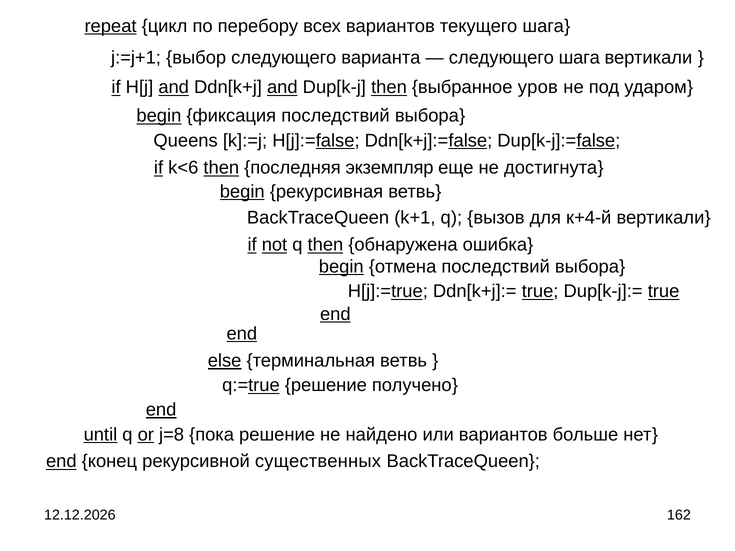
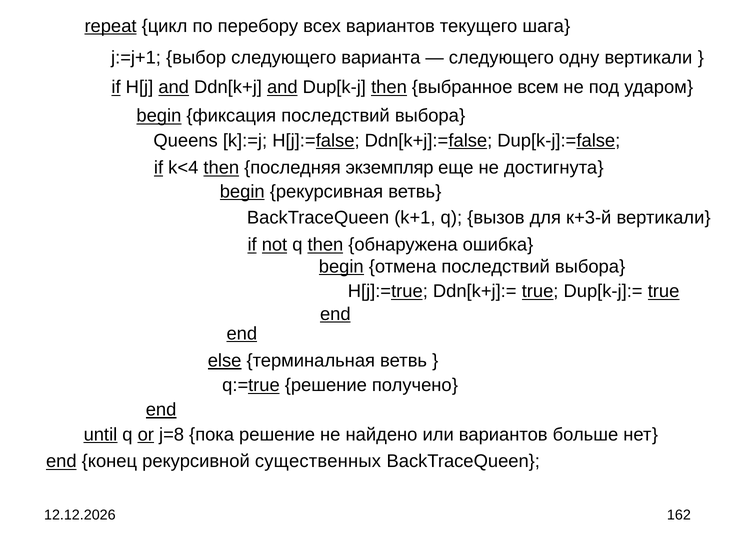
следующего шага: шага -> одну (579, 58)
уров: уров -> всем (538, 87)
k<6: k<6 -> k<4 (183, 168)
к+4-й: к+4-й -> к+3-й (589, 218)
